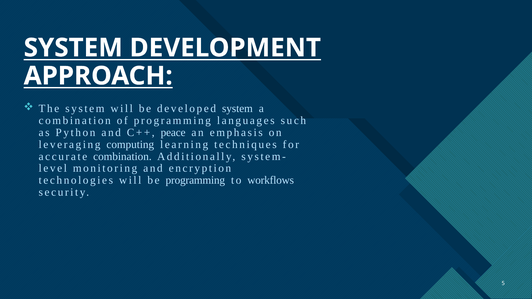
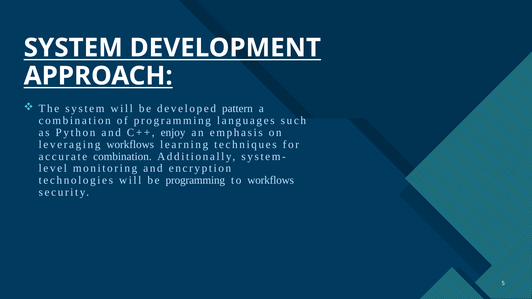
developed system: system -> pattern (237, 109)
peace: peace -> enjoy (173, 133)
leveraging computing: computing -> workflows (130, 144)
